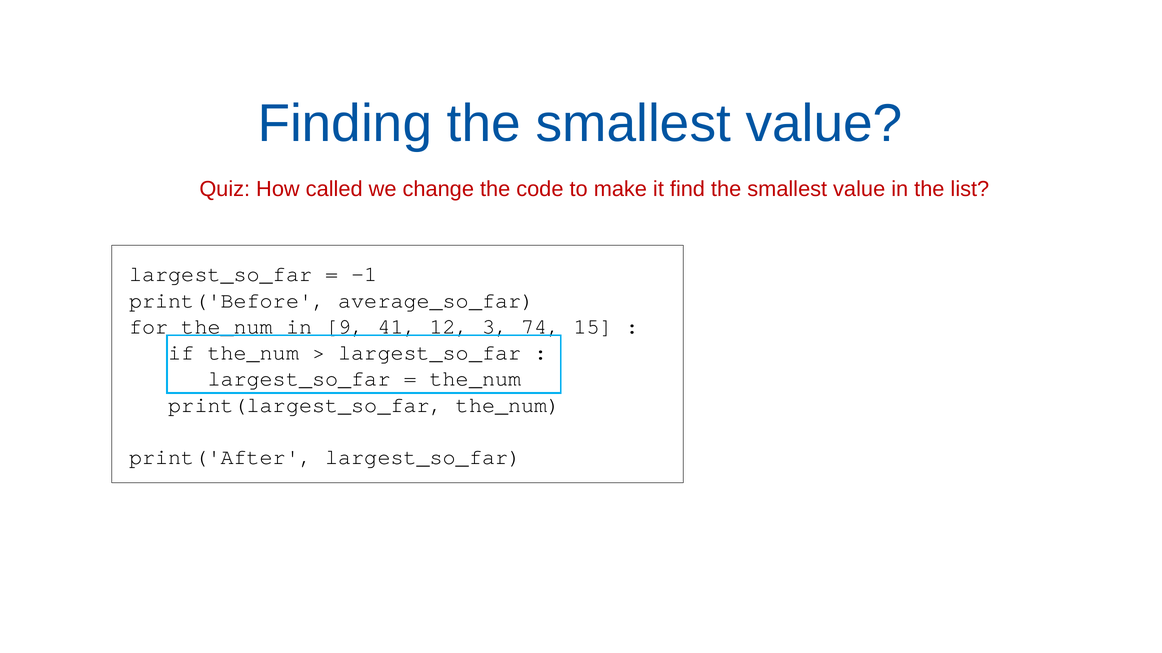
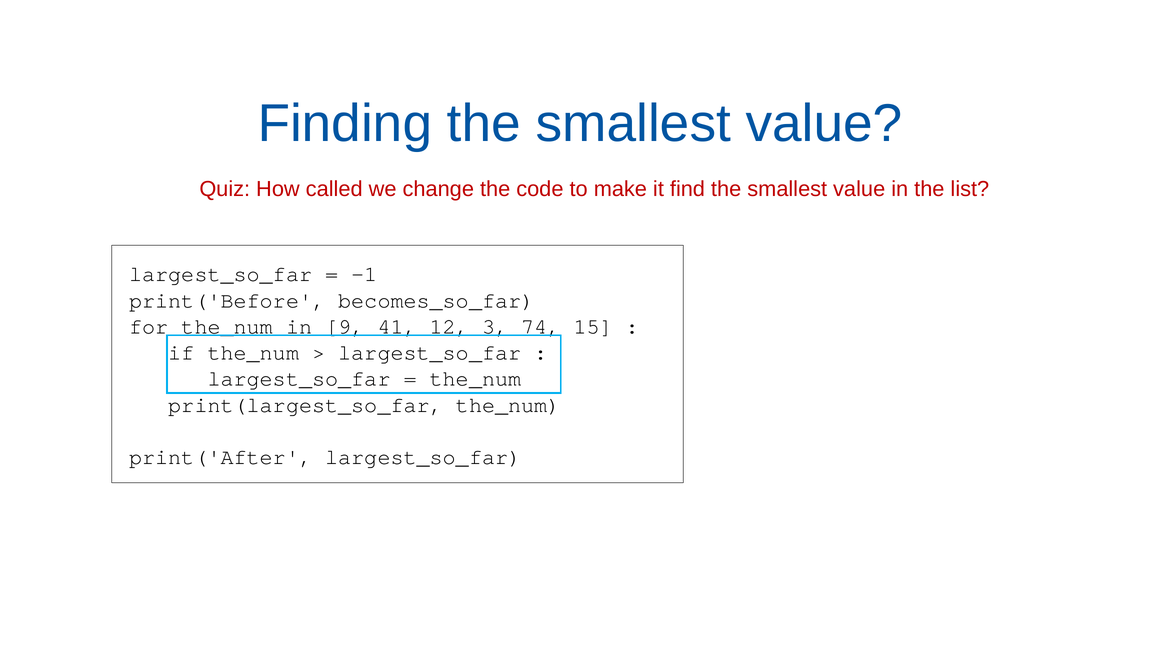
average_so_far: average_so_far -> becomes_so_far (436, 301)
